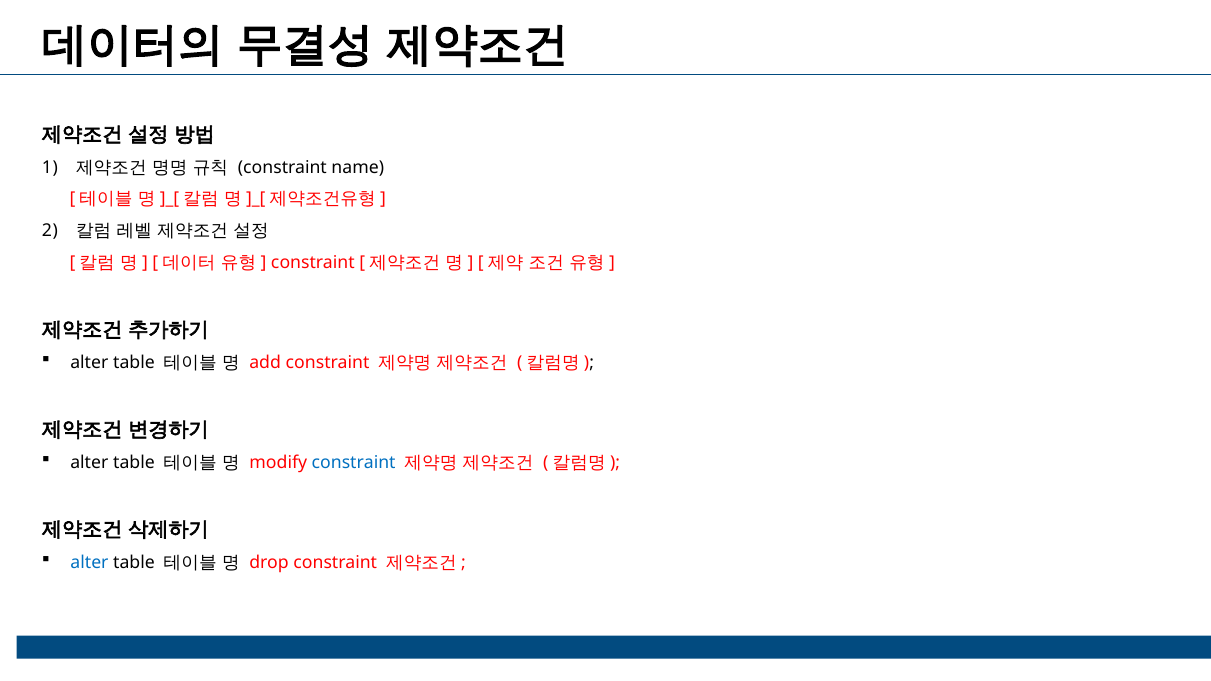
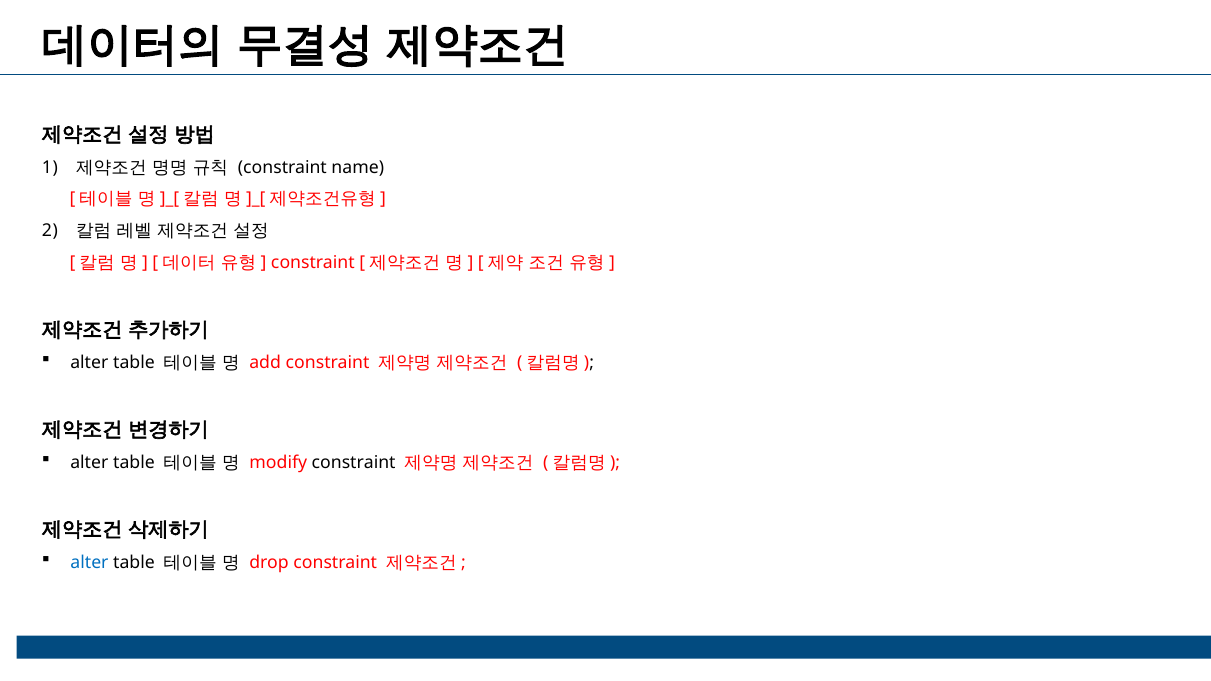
constraint colour: blue -> black (354, 462)
